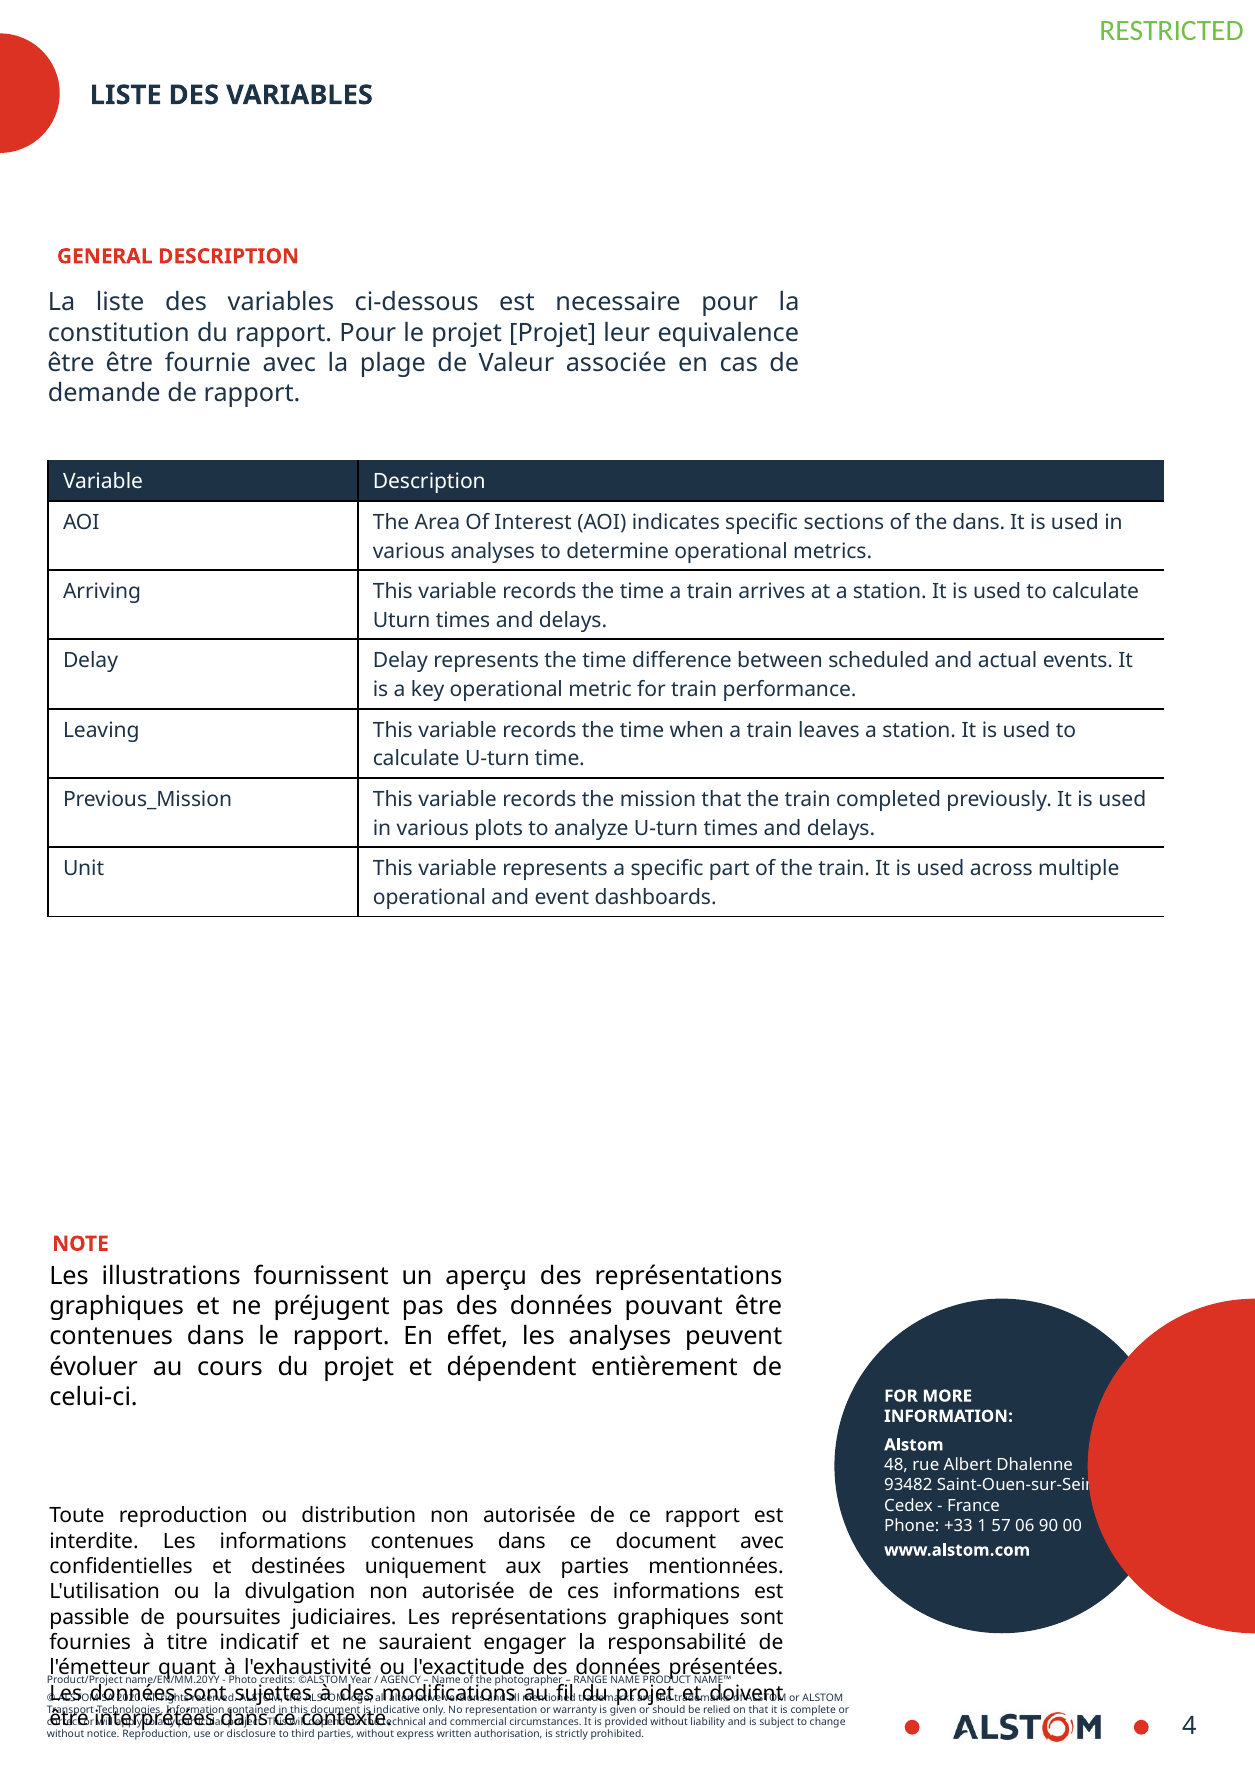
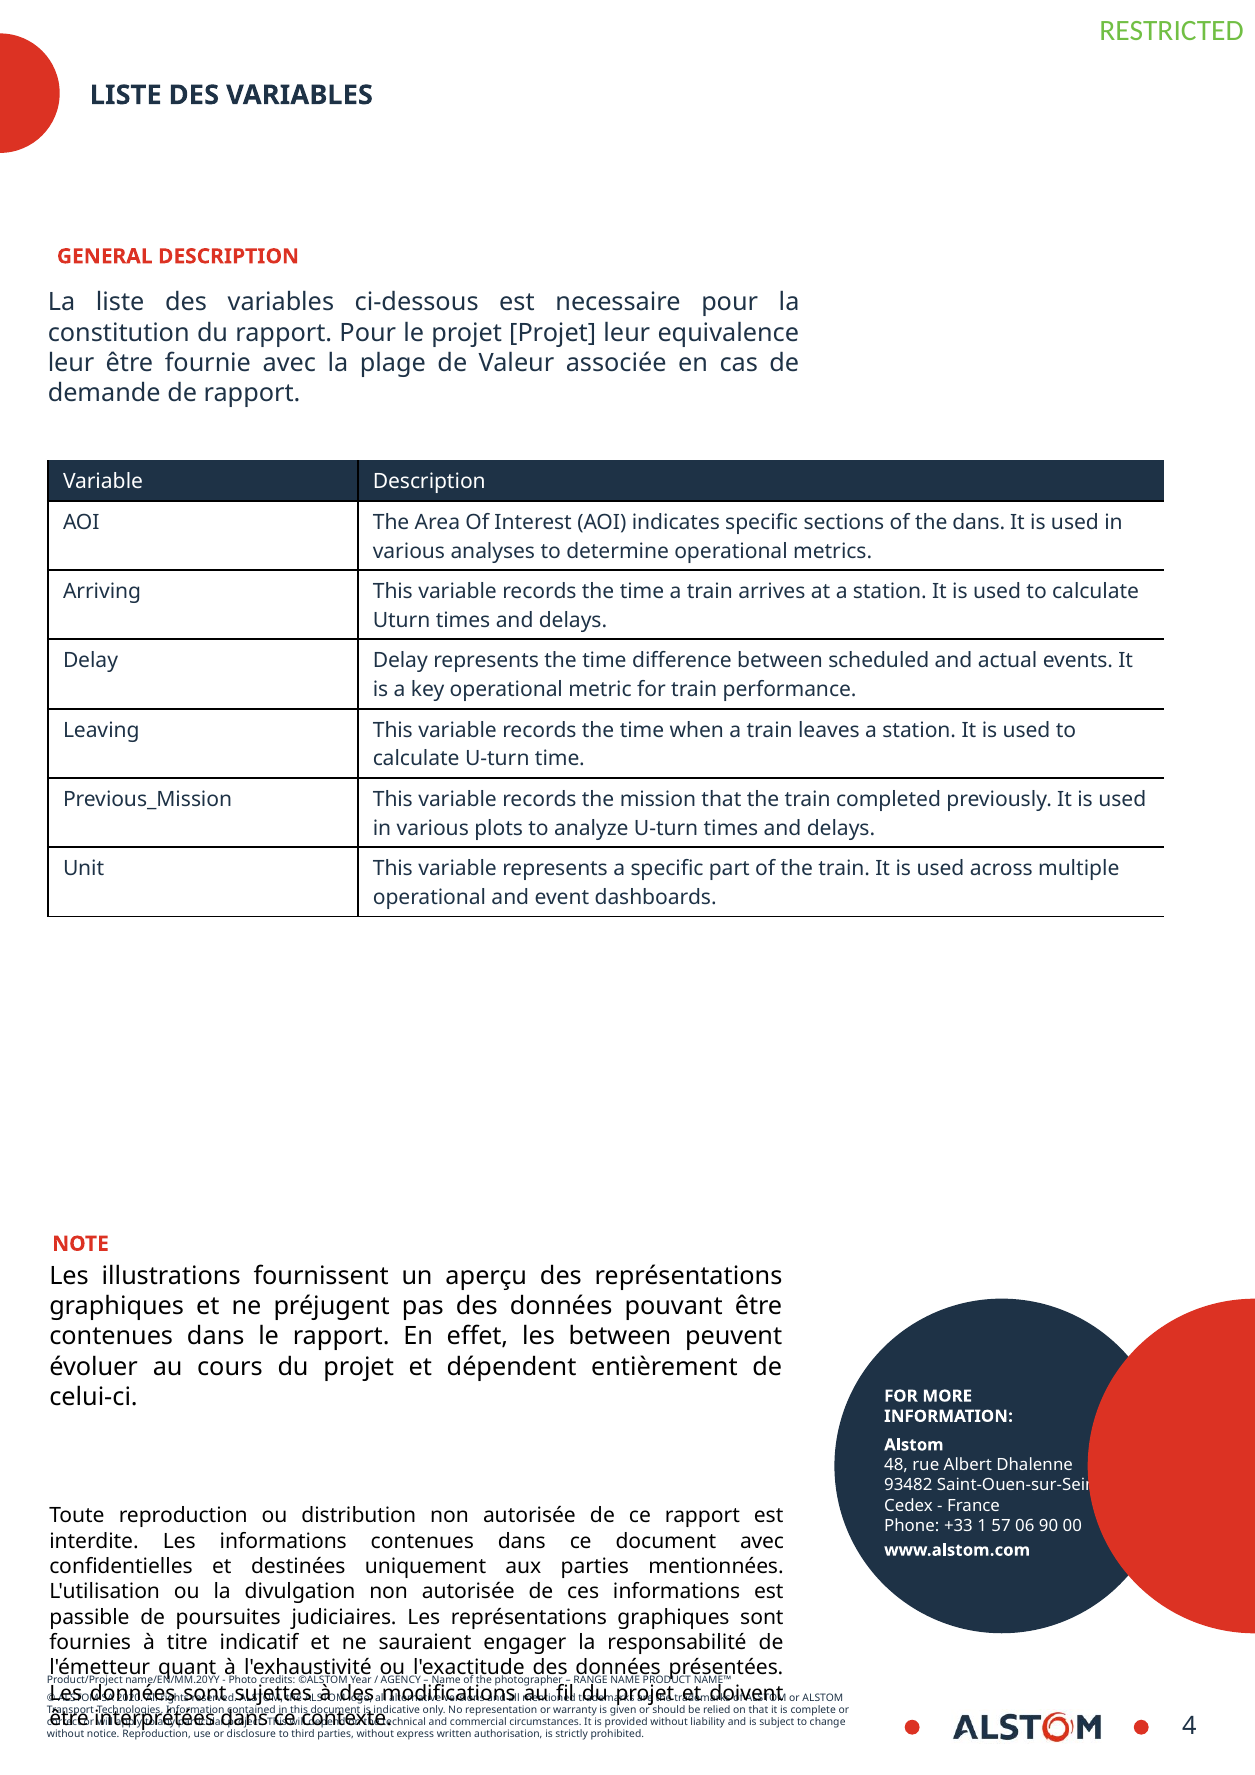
être: être -> leur (71, 363)
les analyses: analyses -> between (620, 1336)
